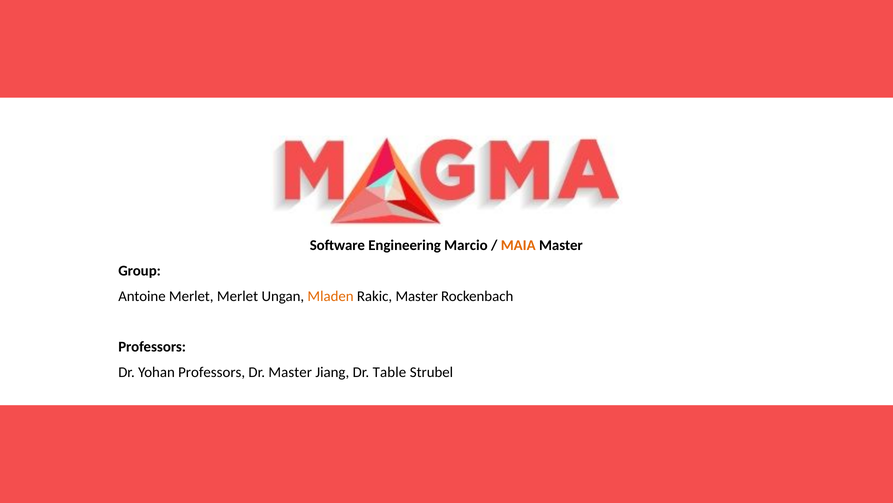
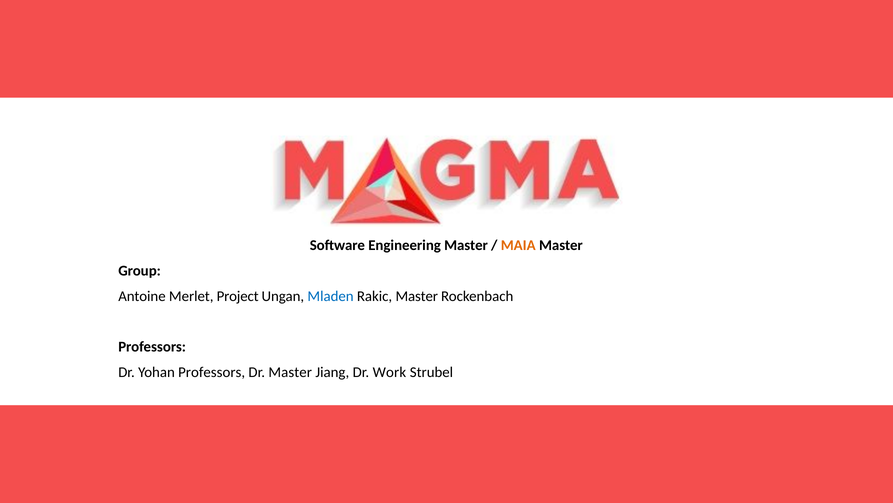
Engineering Marcio: Marcio -> Master (466, 245)
Merlet Merlet: Merlet -> Project (238, 296)
Mladen colour: orange -> blue (331, 296)
Table: Table -> Work (389, 372)
